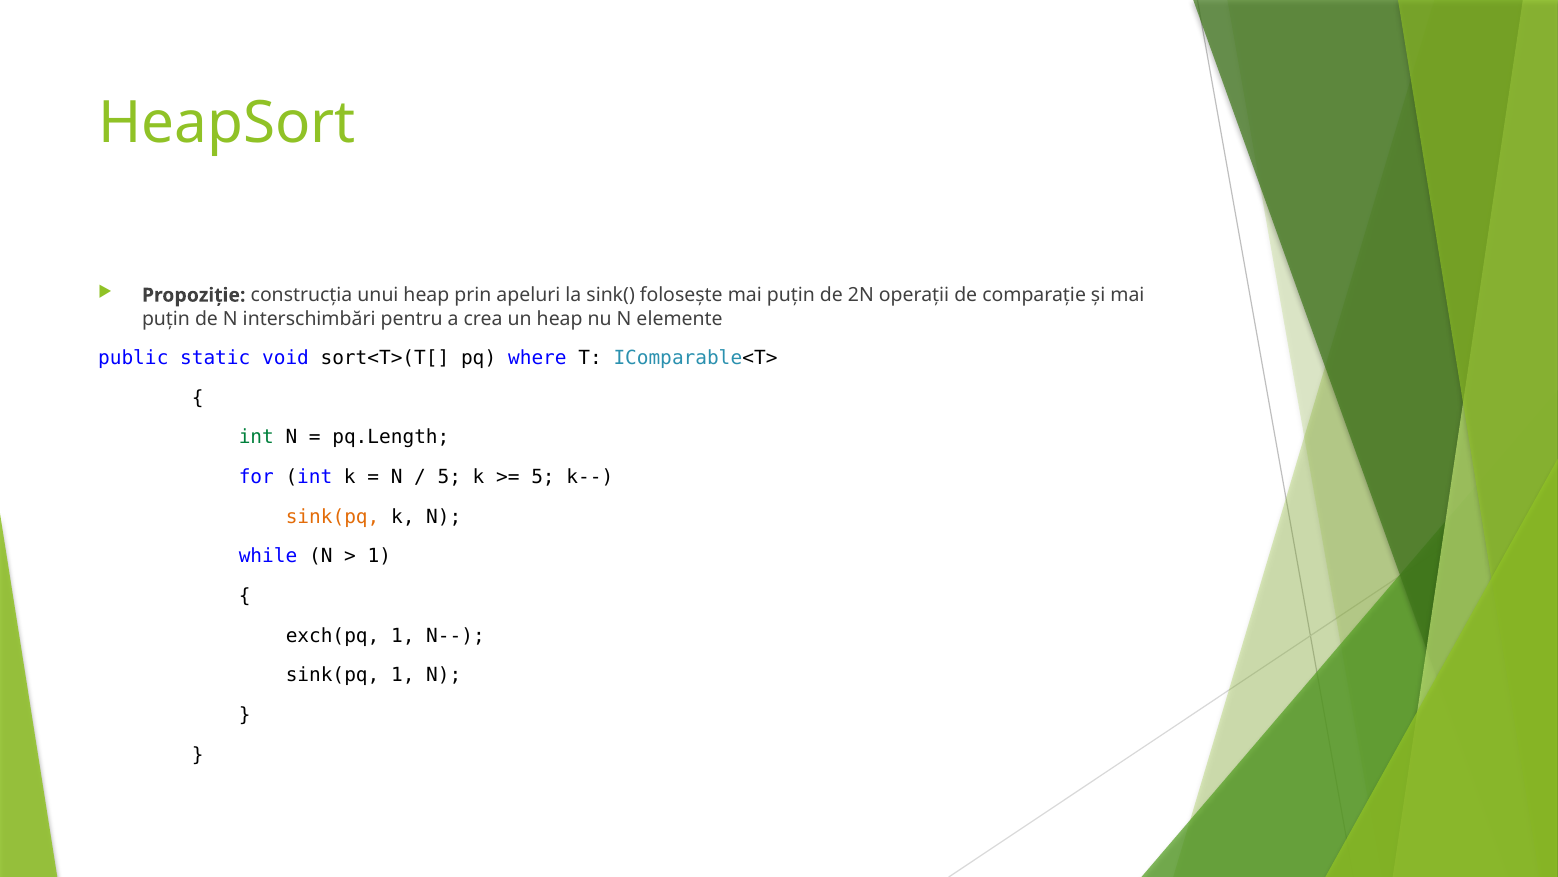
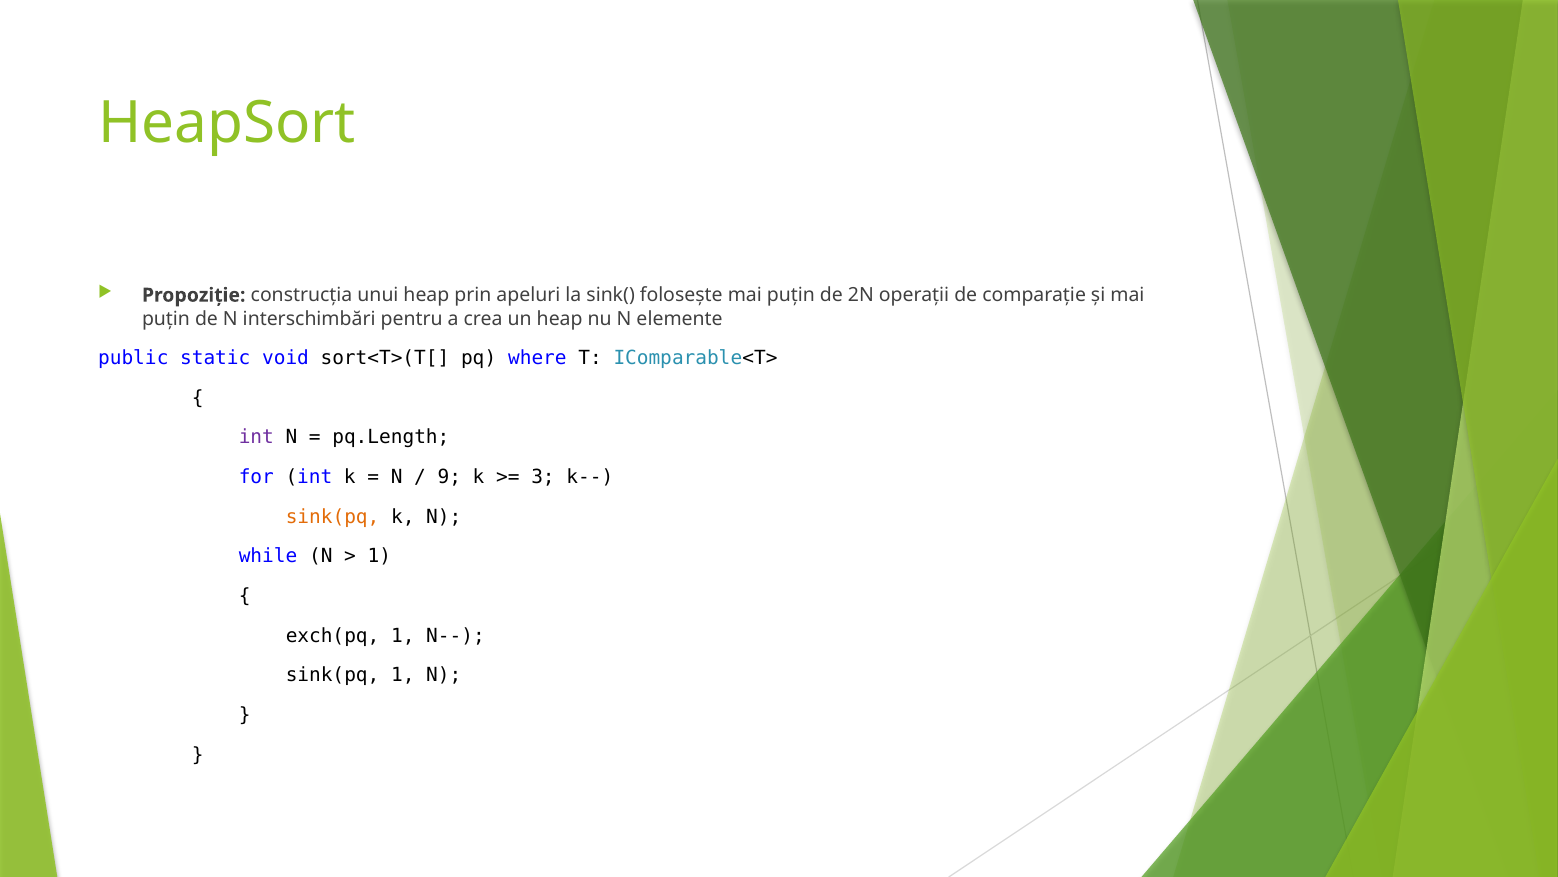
int colour: green -> purple (256, 437)
5: 5 -> 9 (449, 477)
5: 5 -> 3 (543, 477)
